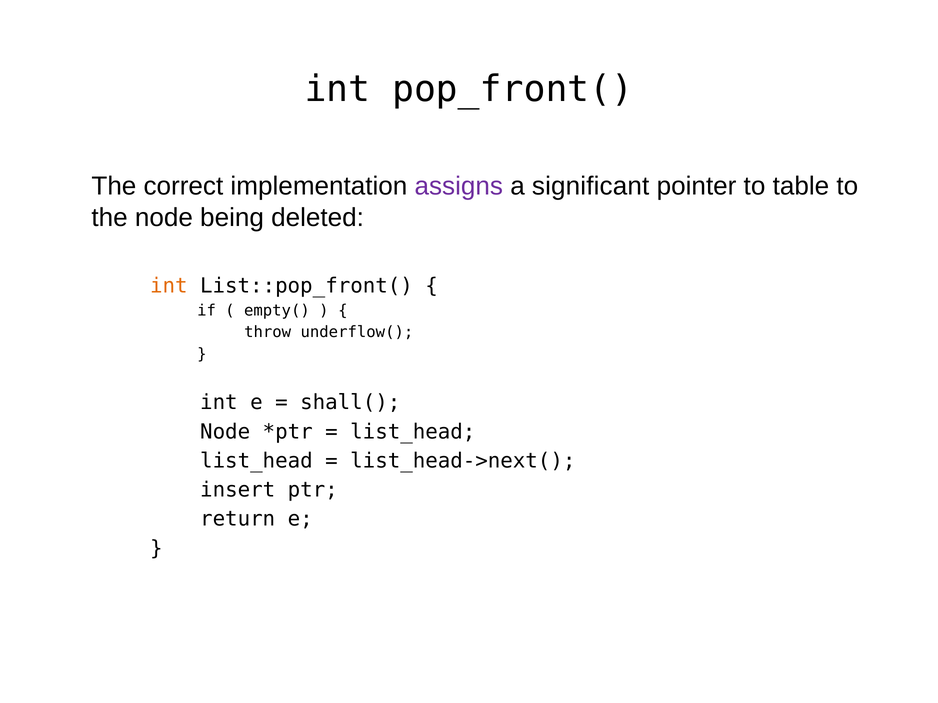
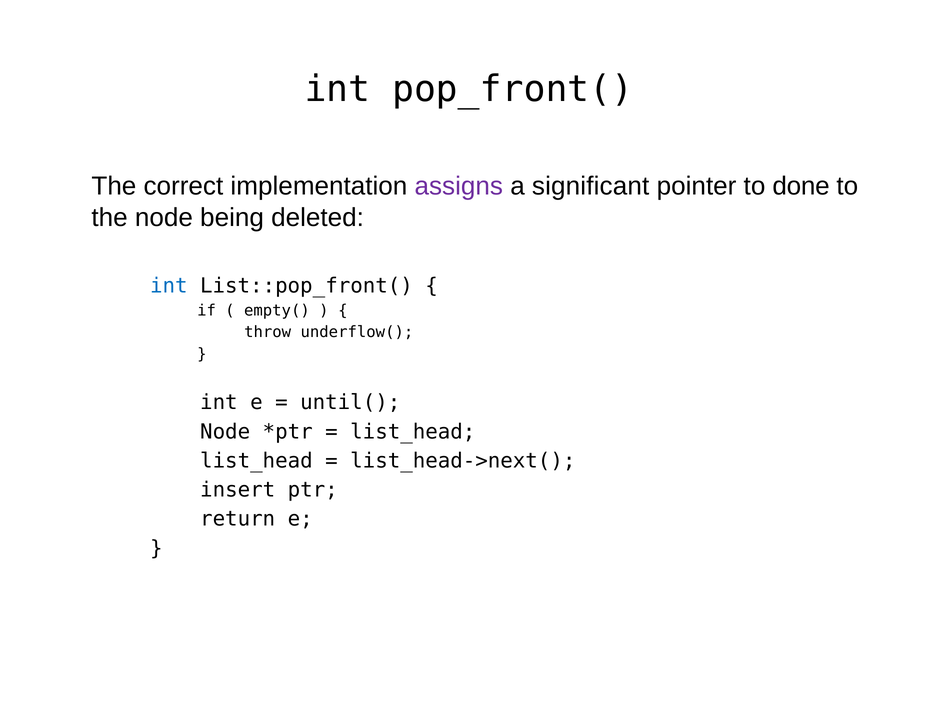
table: table -> done (801, 186)
int colour: orange -> blue (169, 286)
shall(: shall( -> until( (350, 403)
